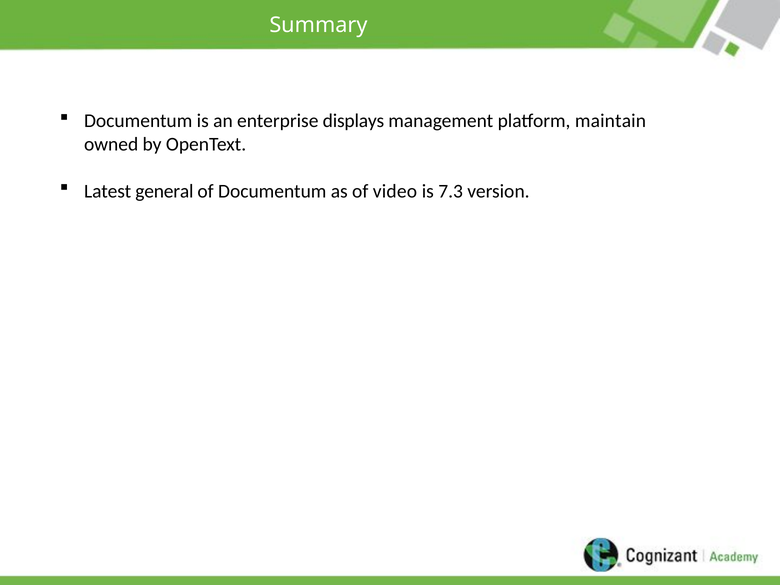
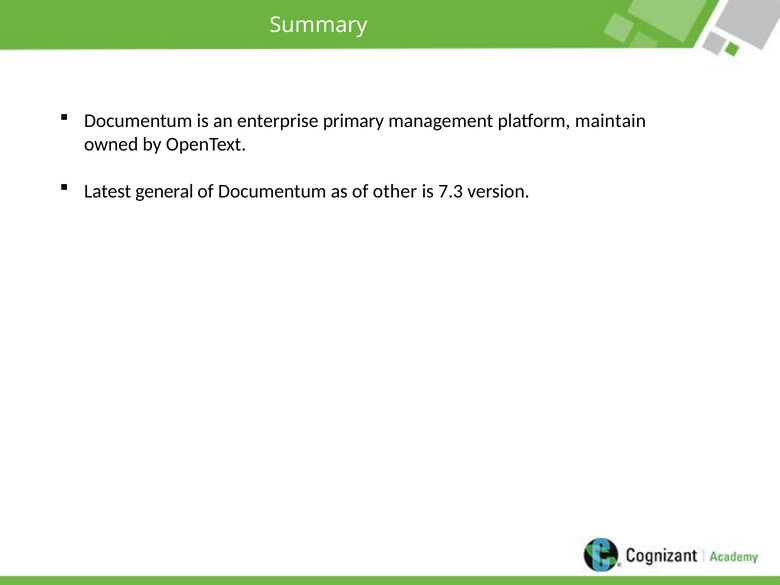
displays: displays -> primary (353, 121)
video: video -> other (395, 191)
